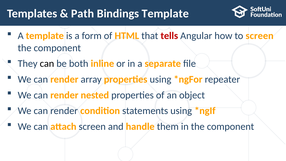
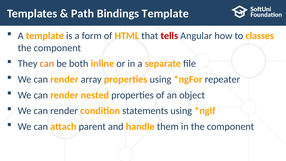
to screen: screen -> classes (260, 36)
can colour: black -> orange (47, 64)
attach screen: screen -> parent (92, 126)
